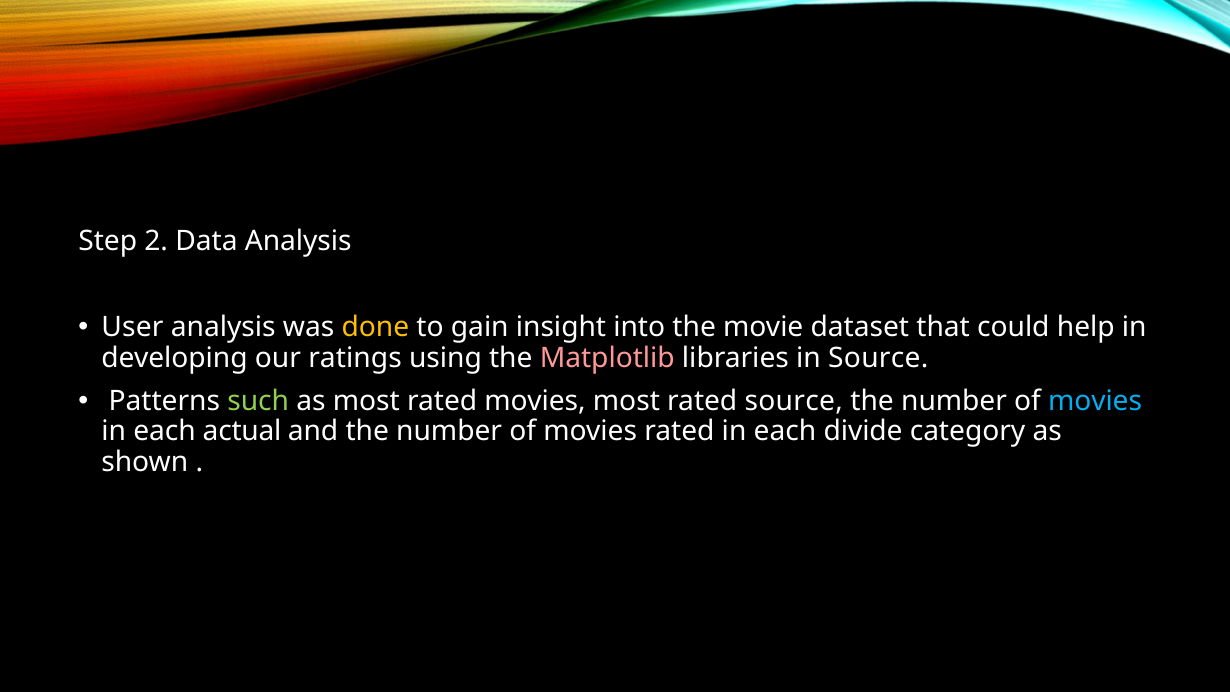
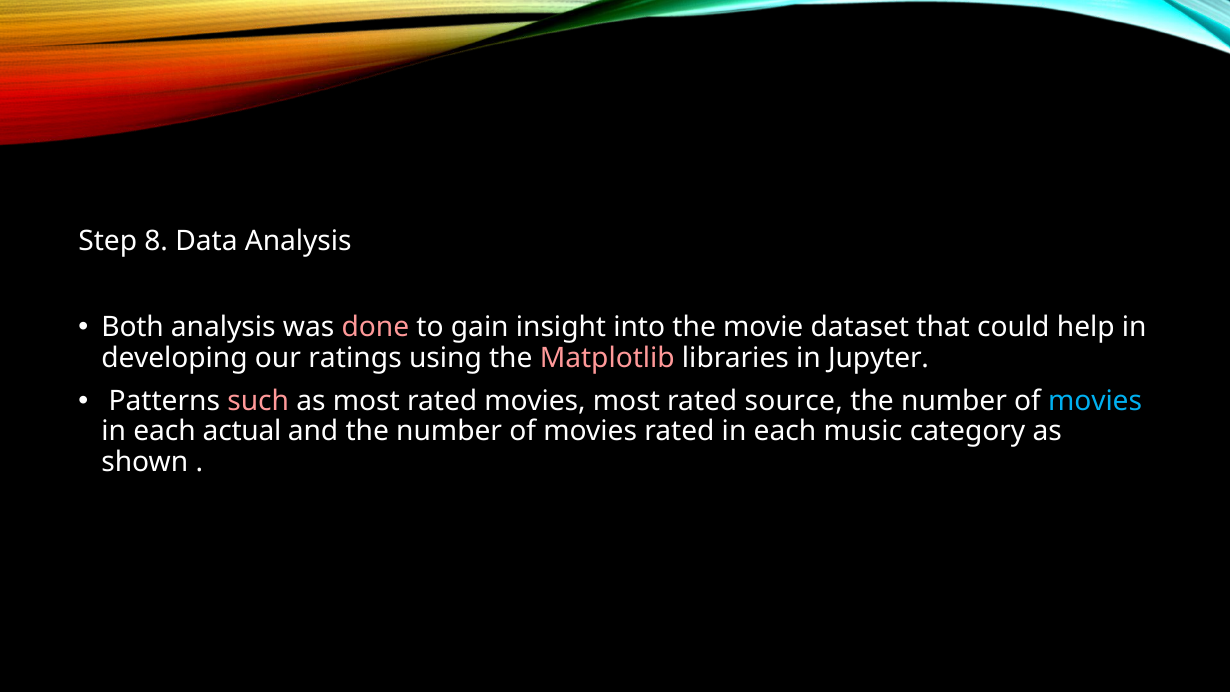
2: 2 -> 8 (156, 241)
User: User -> Both (133, 327)
done colour: yellow -> pink (375, 327)
in Source: Source -> Jupyter (879, 358)
such colour: light green -> pink (258, 401)
divide: divide -> music (863, 431)
